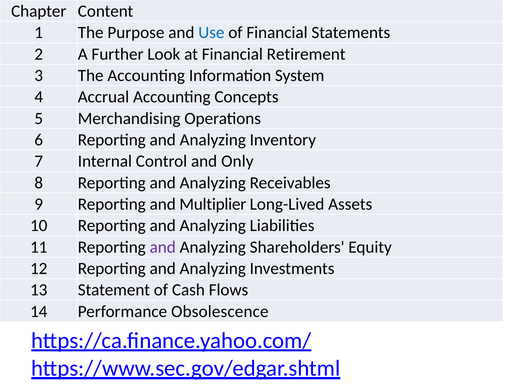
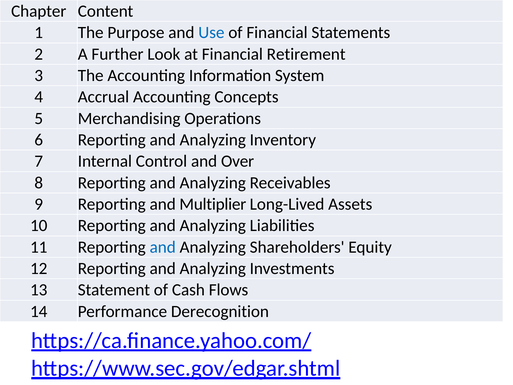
Only: Only -> Over (238, 161)
and colour: purple -> blue (163, 247)
Obsolescence: Obsolescence -> Derecognition (220, 311)
